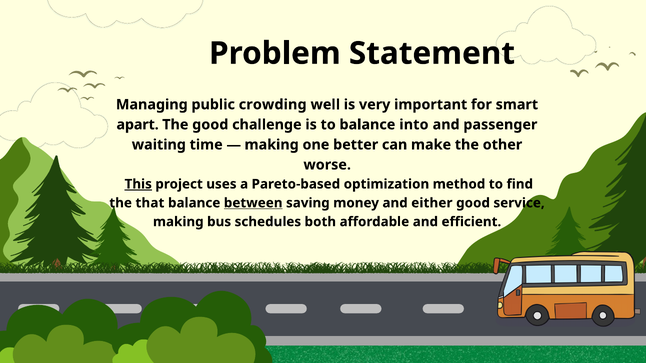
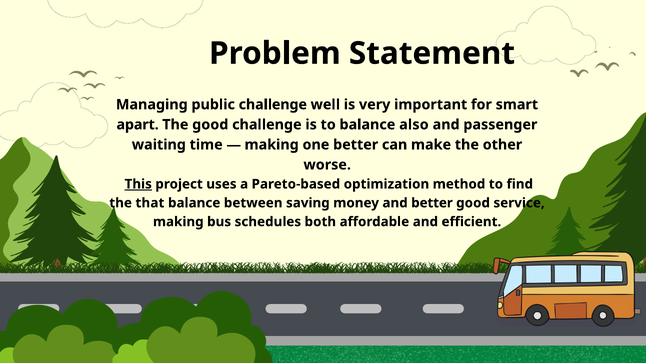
public crowding: crowding -> challenge (273, 105)
into: into -> also (414, 125)
between underline: present -> none (253, 203)
and either: either -> better (432, 203)
